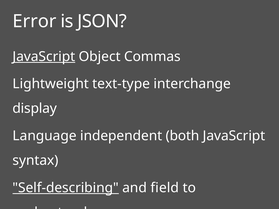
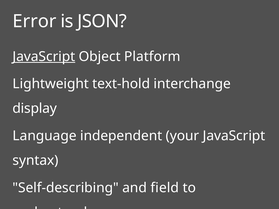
Commas: Commas -> Platform (152, 57)
text-type: text-type -> text-hold (121, 84)
both: both -> your (182, 136)
Self-describing underline: present -> none (66, 188)
